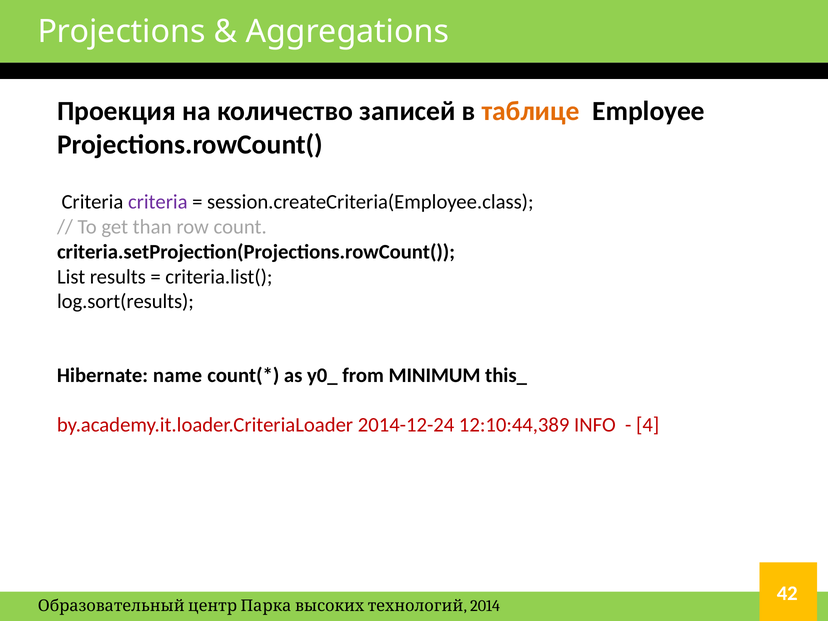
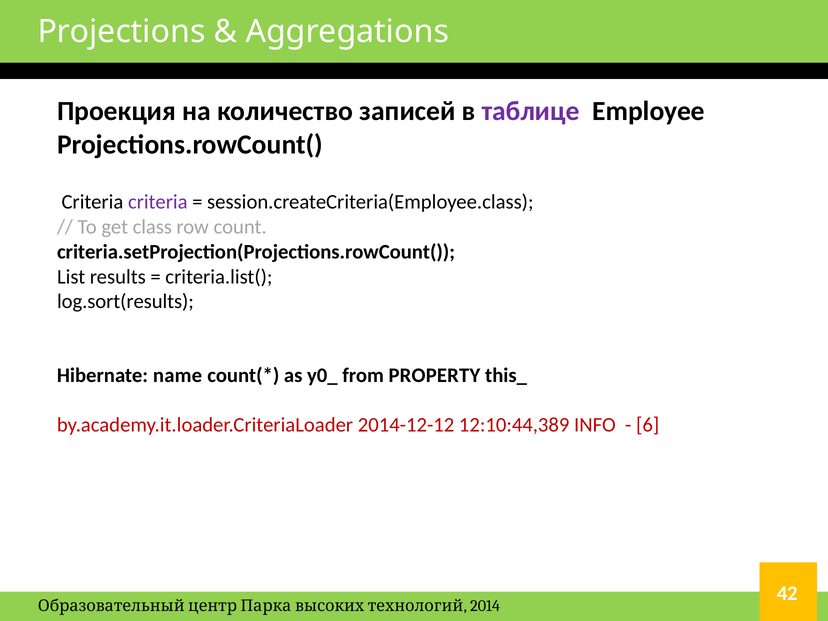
таблице colour: orange -> purple (531, 111)
than: than -> class (152, 227)
MINIMUM: MINIMUM -> PROPERTY (434, 375)
2014-12-24: 2014-12-24 -> 2014-12-12 (406, 425)
4: 4 -> 6 (648, 425)
